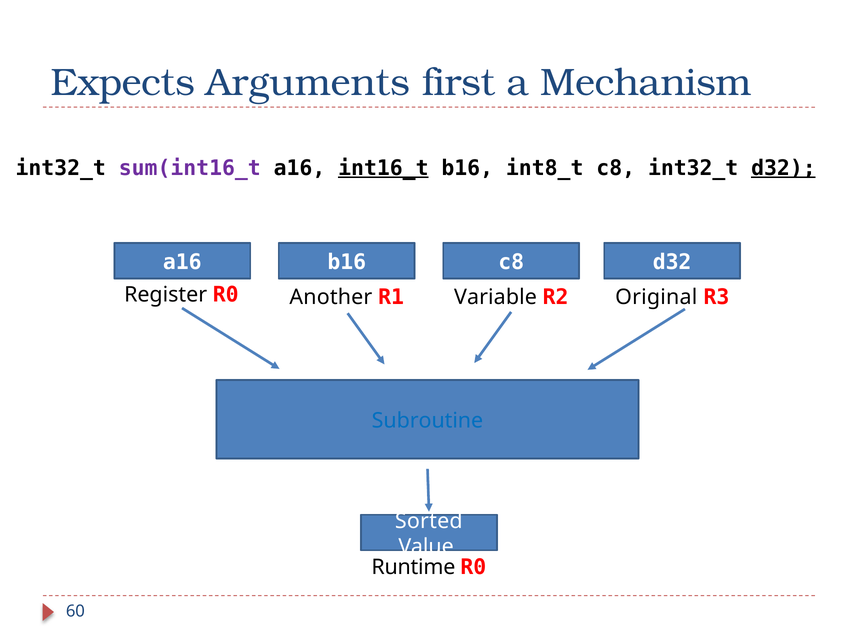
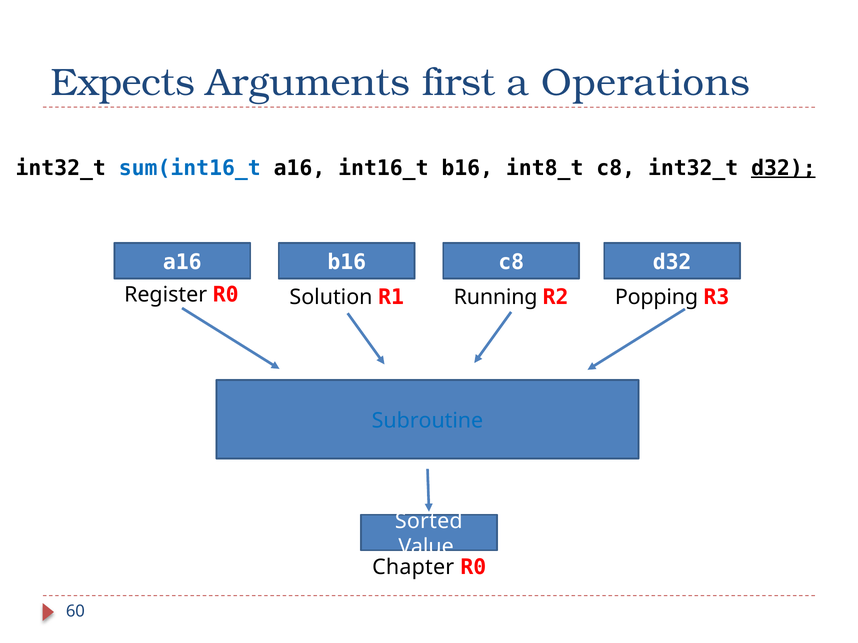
Mechanism: Mechanism -> Operations (646, 83)
sum(int16_t colour: purple -> blue (190, 168)
int16_t underline: present -> none (383, 168)
Another: Another -> Solution (331, 297)
Variable: Variable -> Running (496, 297)
Original: Original -> Popping (656, 297)
Runtime: Runtime -> Chapter (413, 567)
